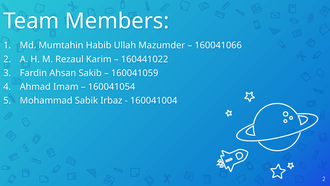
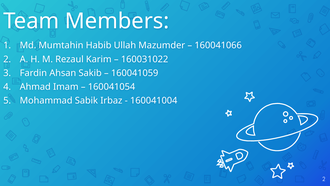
160441022: 160441022 -> 160031022 (145, 59)
